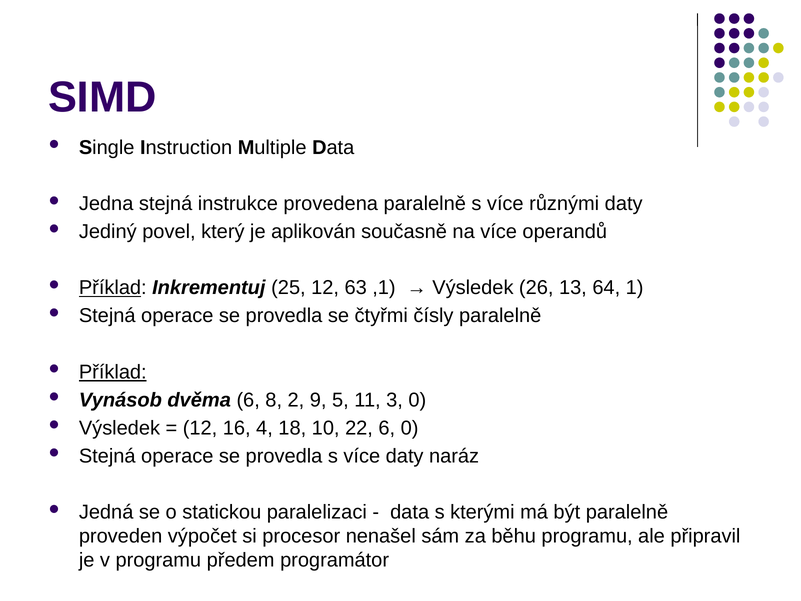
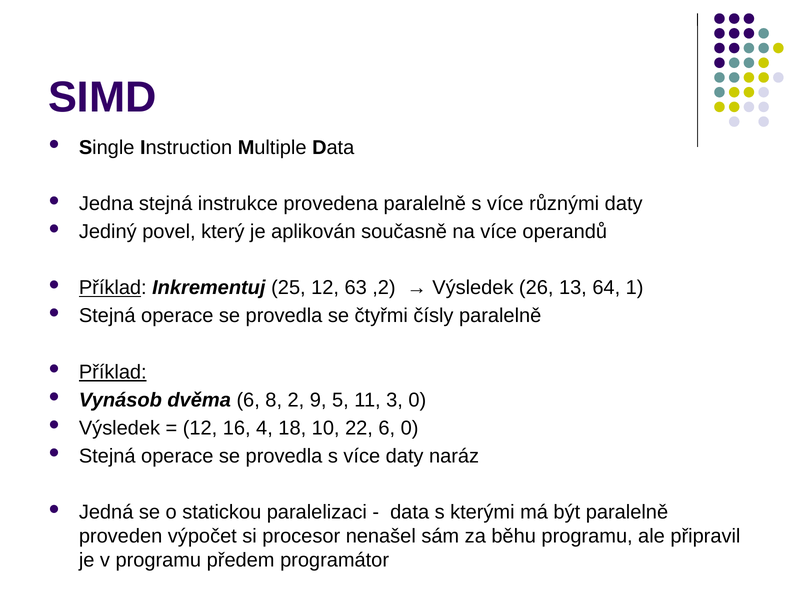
,1: ,1 -> ,2 (384, 288)
